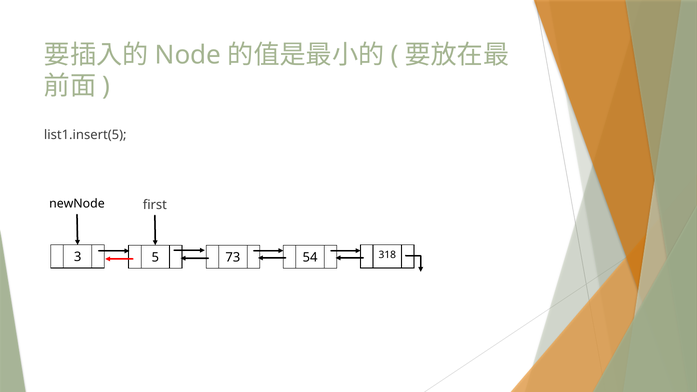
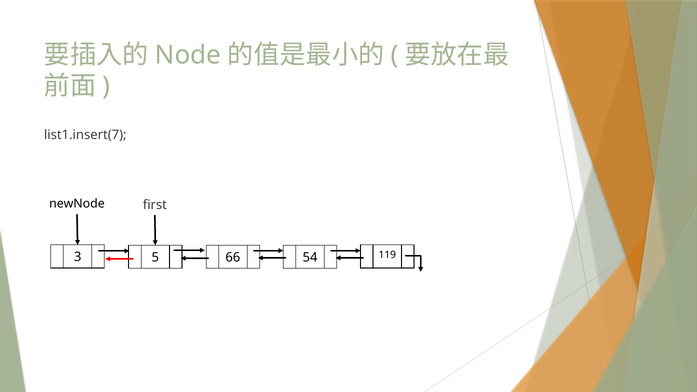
list1.insert(5: list1.insert(5 -> list1.insert(7 (85, 135)
73: 73 -> 66 (233, 257)
318: 318 -> 119 (387, 255)
